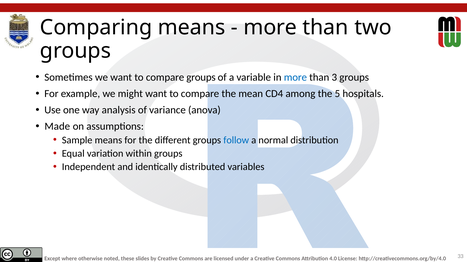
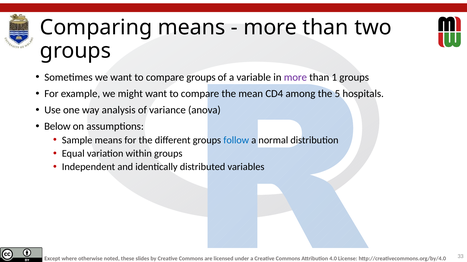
more colour: blue -> purple (295, 77)
3: 3 -> 1 (334, 77)
Made: Made -> Below (57, 127)
